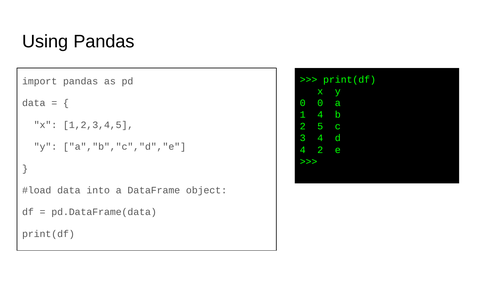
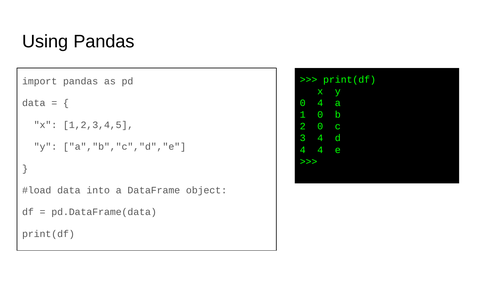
0 0: 0 -> 4 (320, 103)
1 4: 4 -> 0 (320, 115)
2 5: 5 -> 0 (320, 126)
4 2: 2 -> 4 (320, 150)
